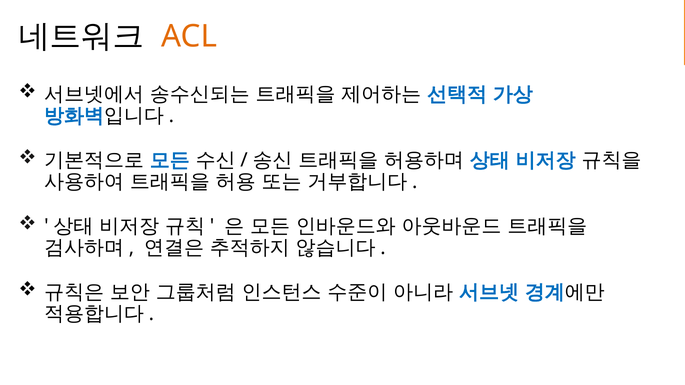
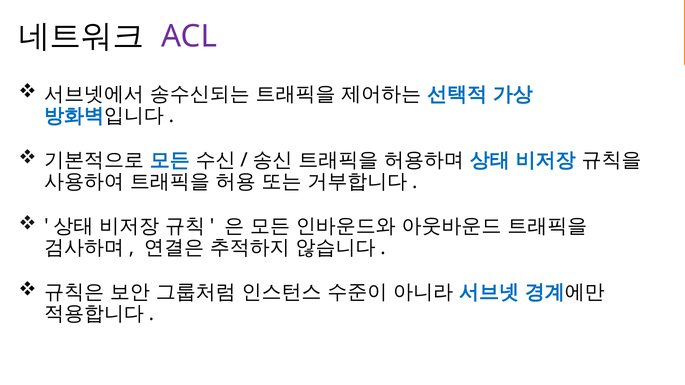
ACL colour: orange -> purple (189, 37)
